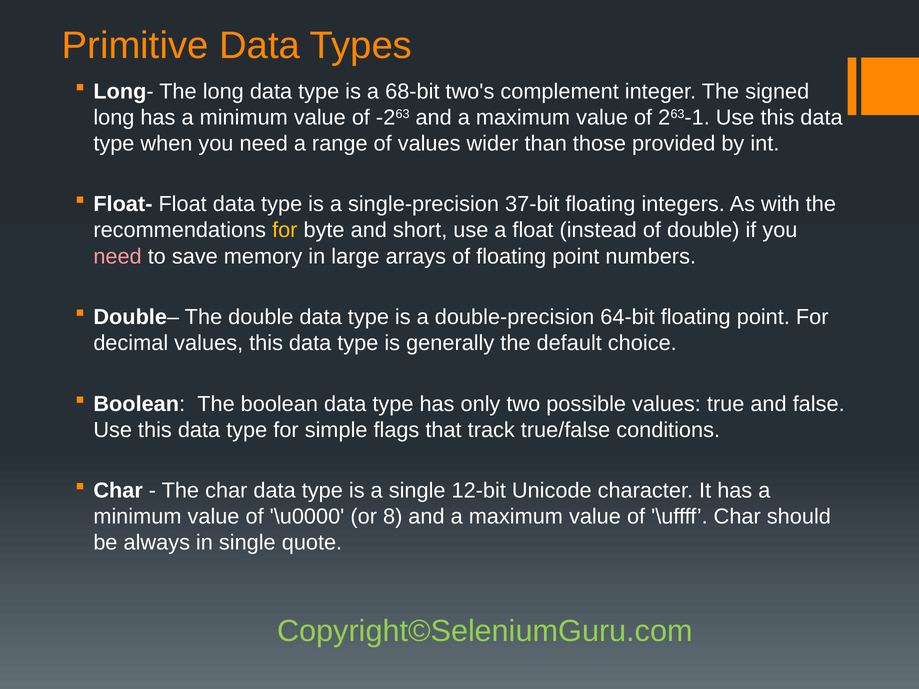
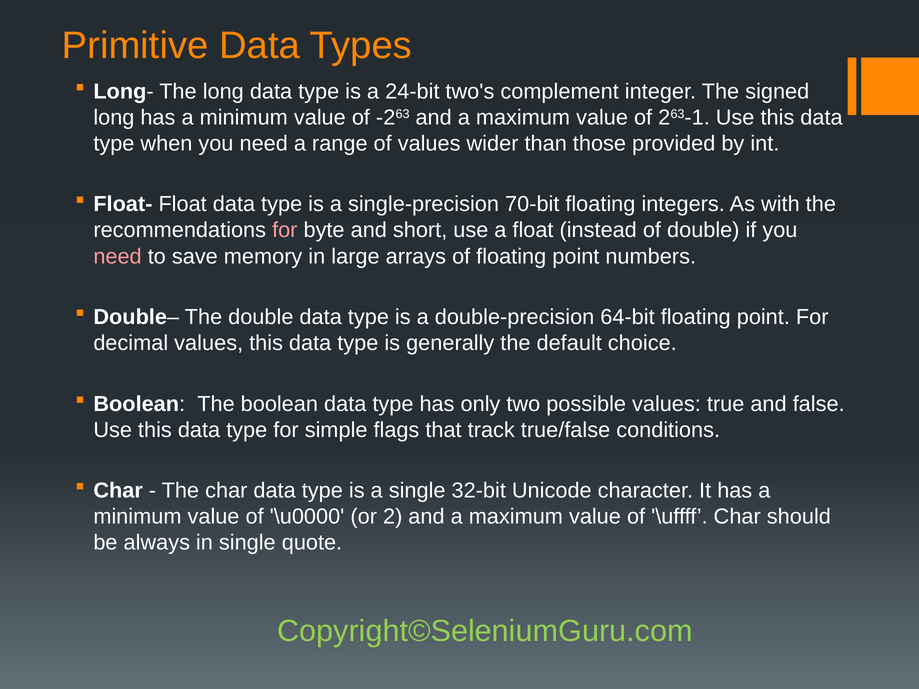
68-bit: 68-bit -> 24-bit (412, 91)
37-bit: 37-bit -> 70-bit (532, 204)
for colour: yellow -> pink (285, 230)
12-bit: 12-bit -> 32-bit (479, 491)
8: 8 -> 2 (393, 517)
